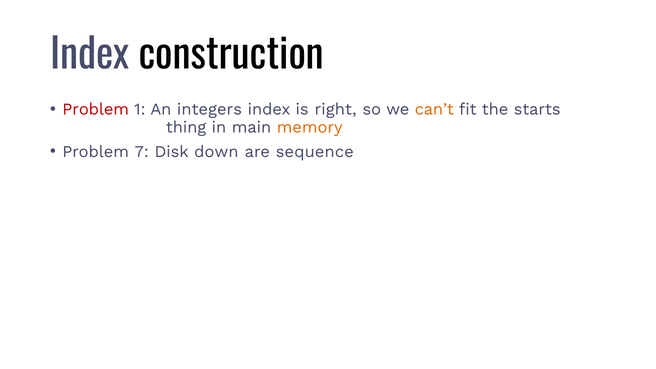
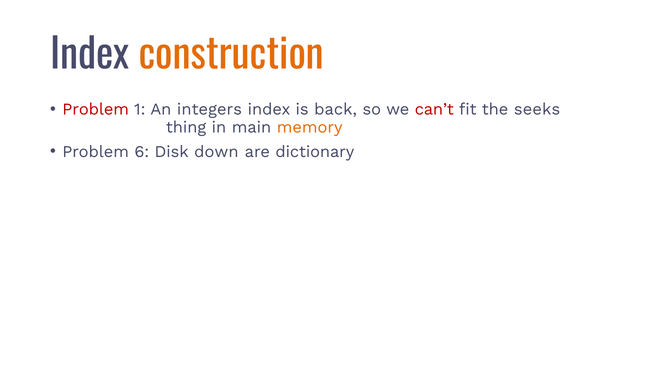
construction colour: black -> orange (231, 55)
right: right -> back (336, 109)
can’t colour: orange -> red (434, 109)
starts: starts -> seeks (537, 109)
7: 7 -> 6 (142, 152)
sequence: sequence -> dictionary (315, 152)
